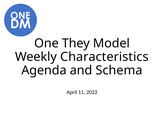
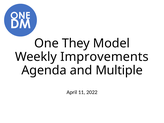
Characteristics: Characteristics -> Improvements (104, 57)
Schema: Schema -> Multiple (119, 70)
